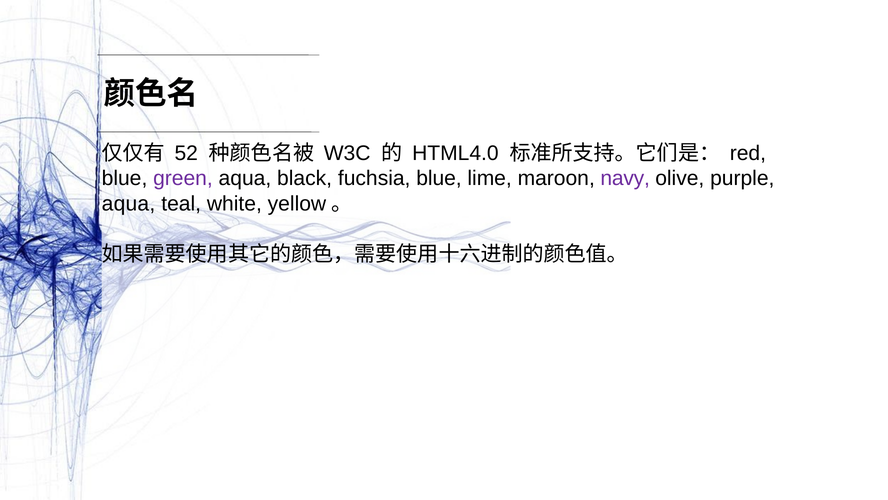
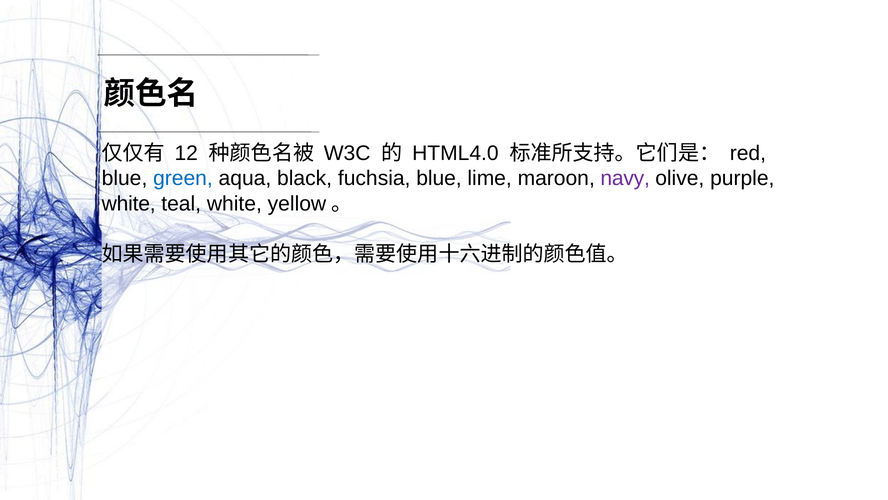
52: 52 -> 12 (186, 153)
green colour: purple -> blue (183, 178)
aqua: aqua -> white (129, 203)
